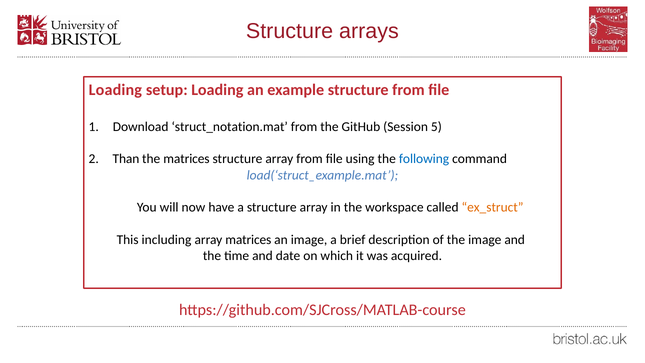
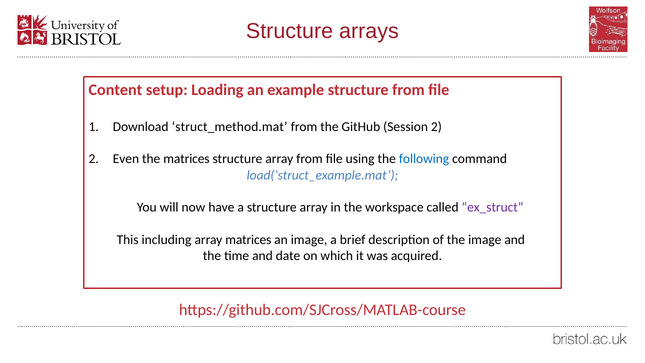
Loading: Loading -> Content (115, 90)
struct_notation.mat: struct_notation.mat -> struct_method.mat (230, 127)
Session 5: 5 -> 2 (436, 127)
Than: Than -> Even (126, 159)
ex_struct colour: orange -> purple (492, 207)
